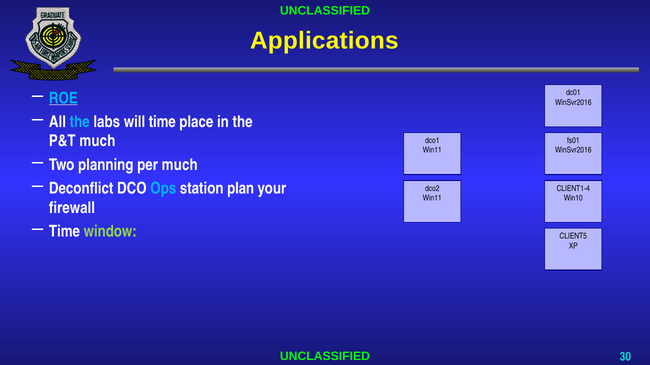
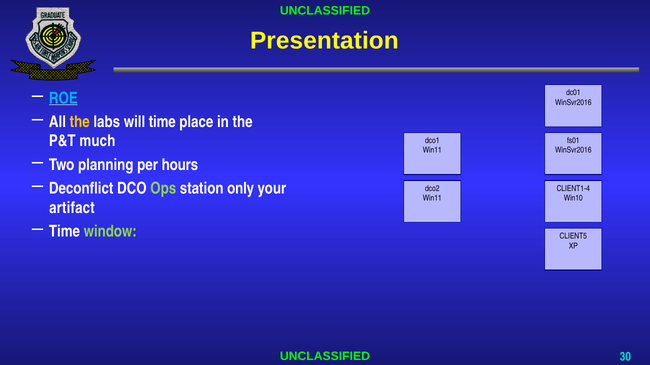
Applications: Applications -> Presentation (324, 41)
the colour: light blue -> yellow (80, 122)
per much: much -> hours (180, 165)
Ops colour: light blue -> light green (163, 189)
plan: plan -> only (241, 189)
firewall: firewall -> artifact (72, 208)
